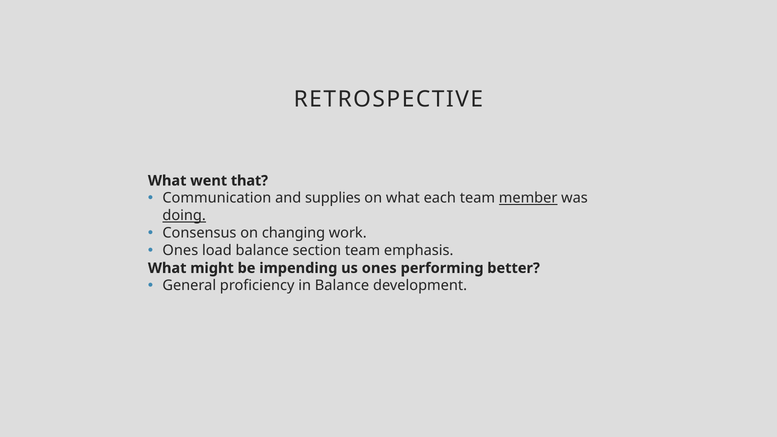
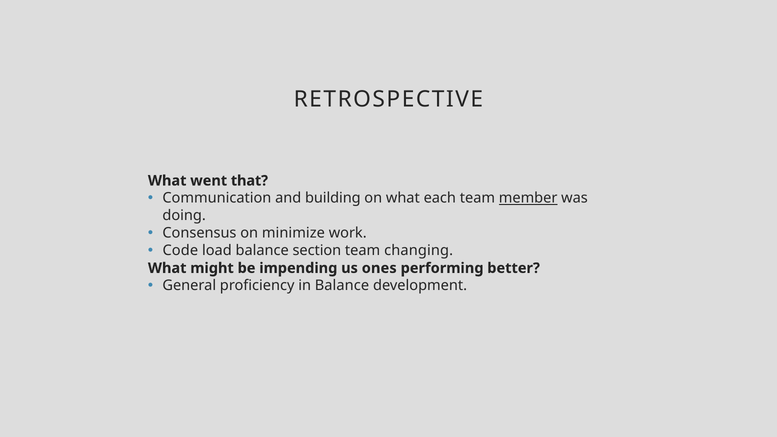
supplies: supplies -> building (333, 198)
doing underline: present -> none (184, 216)
changing: changing -> minimize (293, 233)
Ones: Ones -> Code (180, 251)
emphasis: emphasis -> changing (419, 251)
